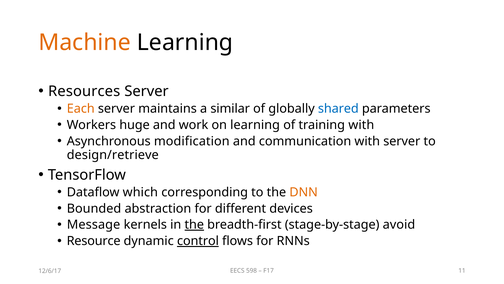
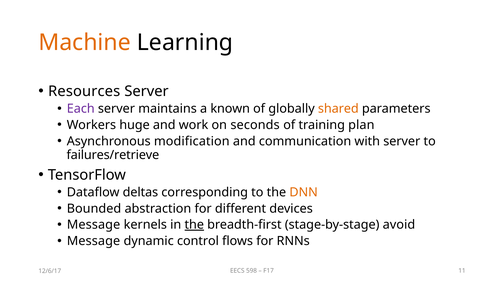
Each colour: orange -> purple (81, 109)
similar: similar -> known (230, 109)
shared colour: blue -> orange (338, 109)
on learning: learning -> seconds (255, 125)
training with: with -> plan (361, 125)
design/retrieve: design/retrieve -> failures/retrieve (113, 155)
which: which -> deltas (140, 192)
Resource: Resource -> Message (94, 241)
control underline: present -> none (198, 241)
